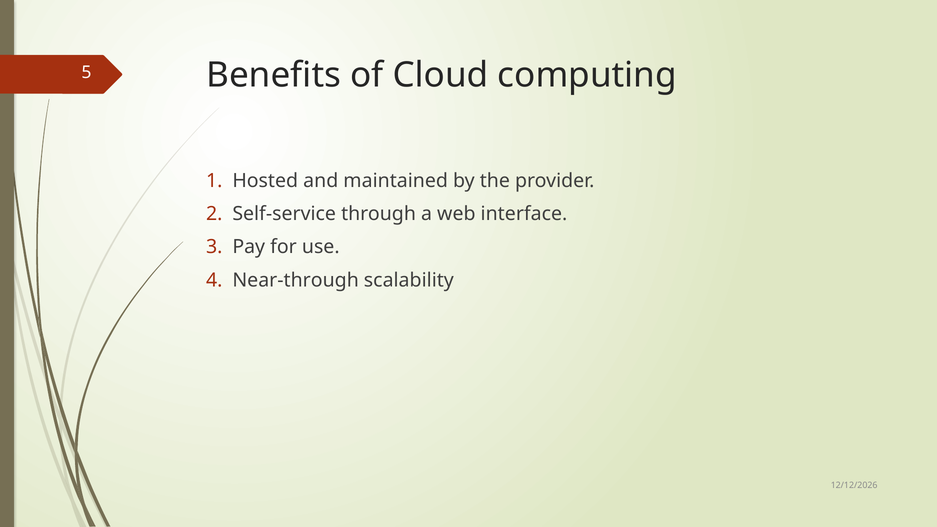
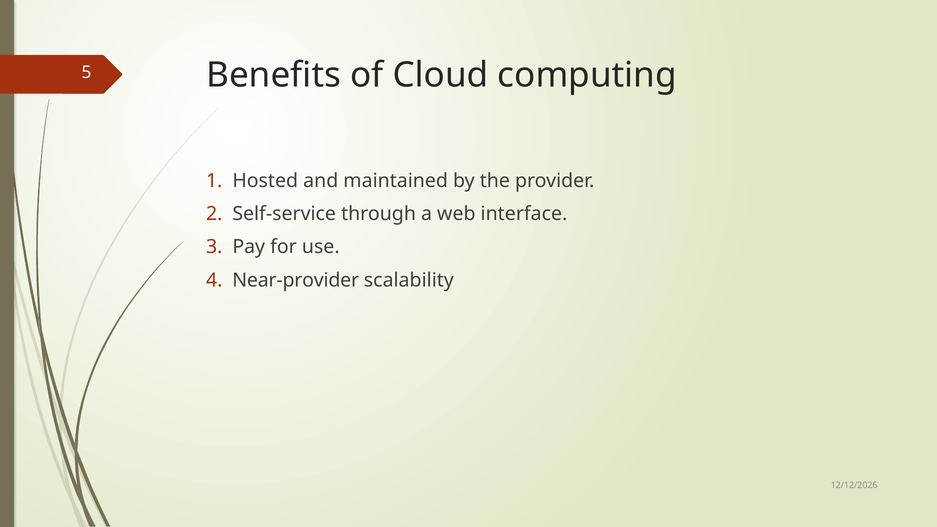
Near-through: Near-through -> Near-provider (296, 280)
